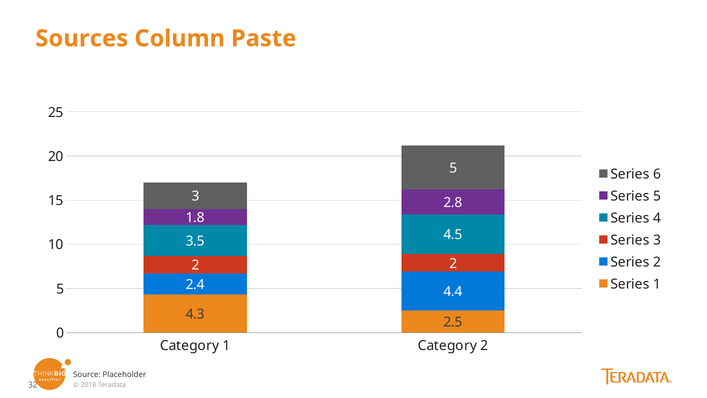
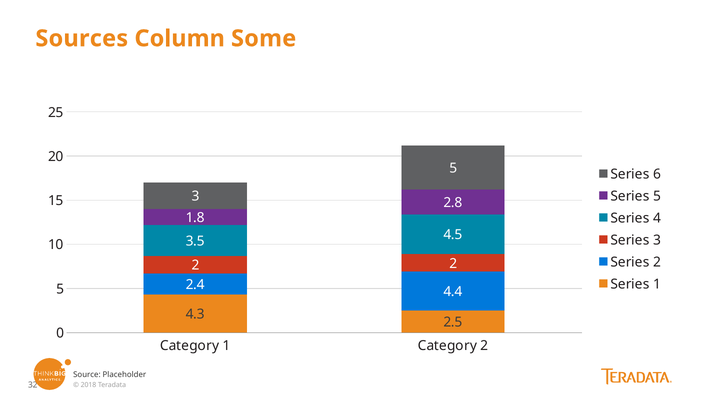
Paste: Paste -> Some (264, 38)
